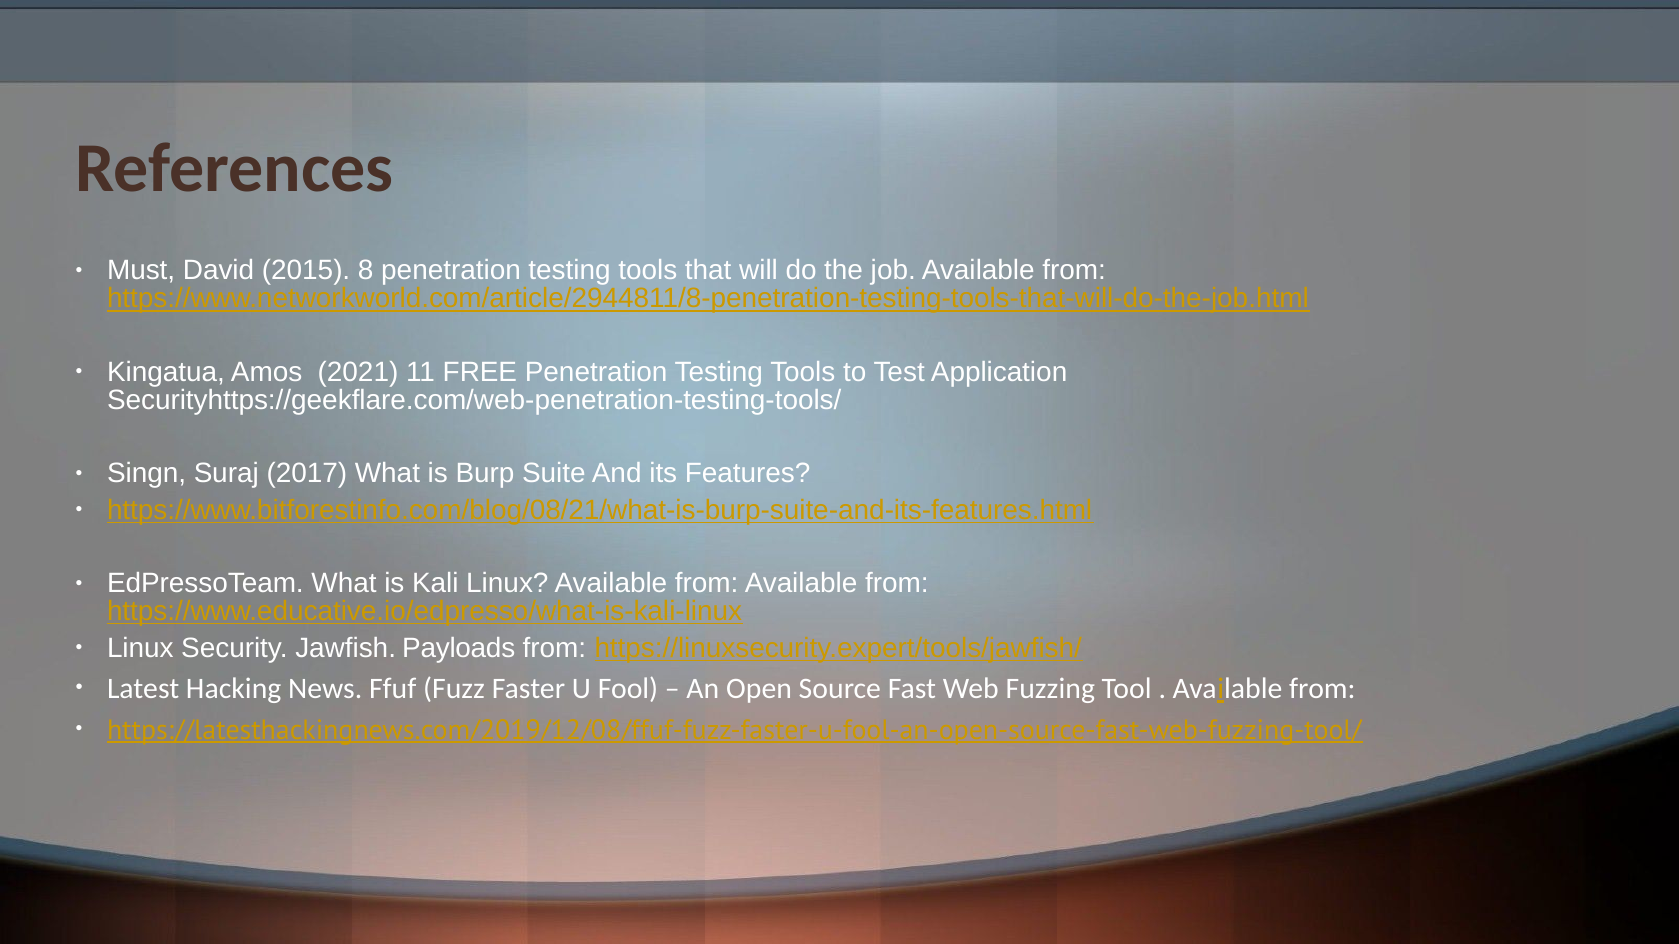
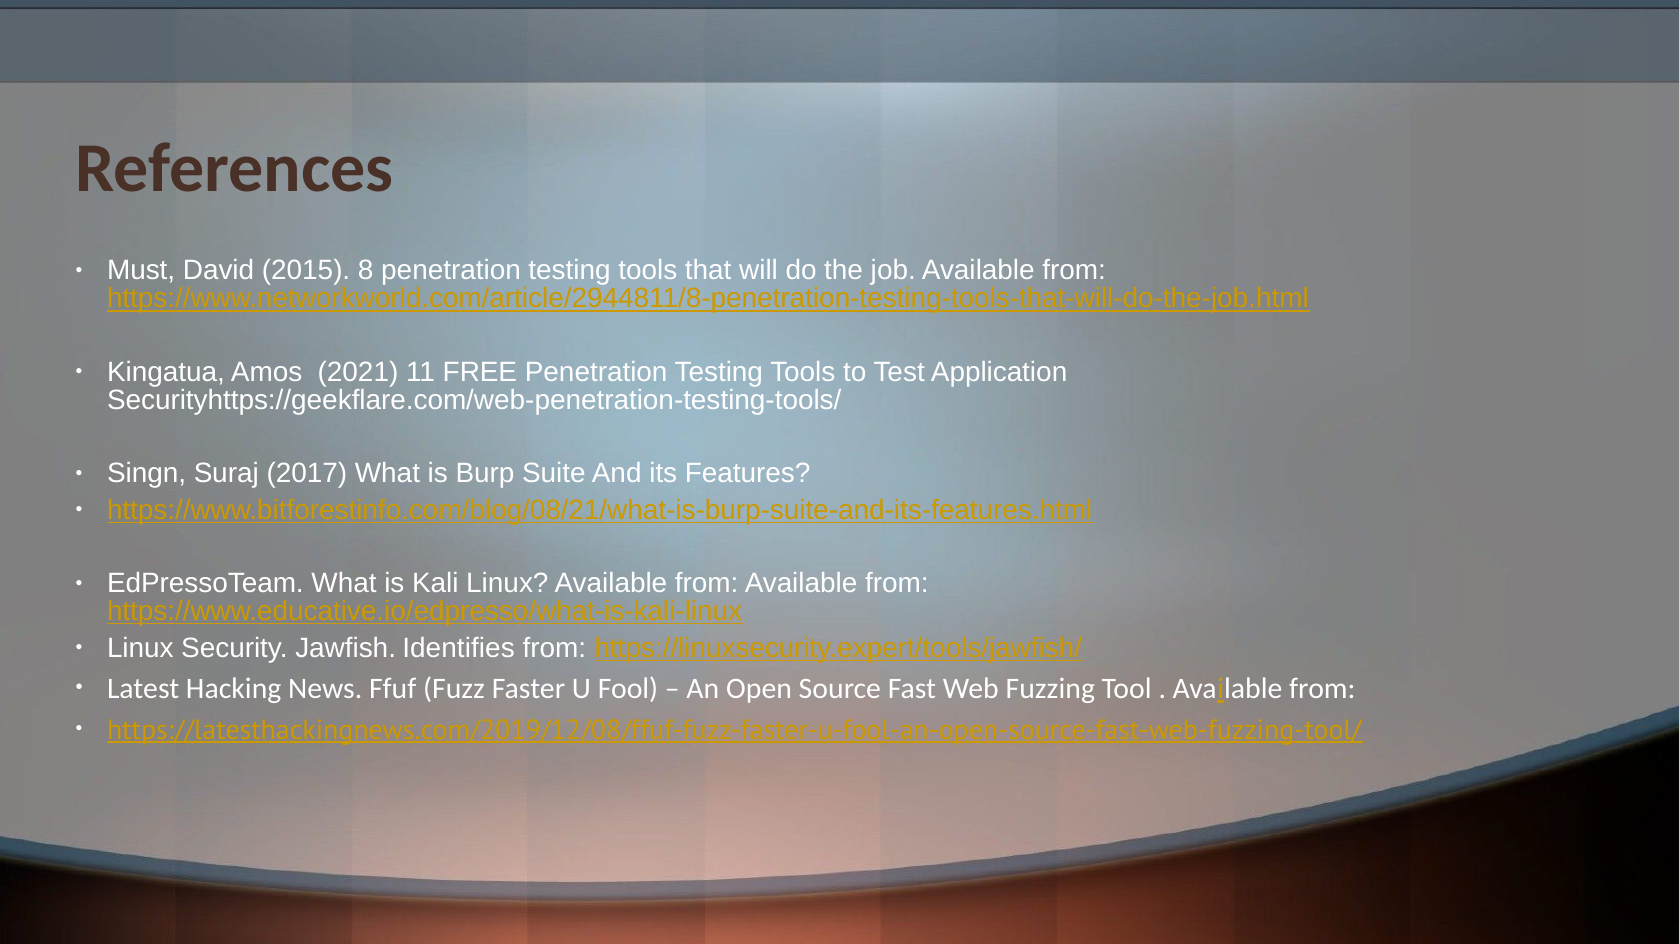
Payloads: Payloads -> Identifies (459, 648)
